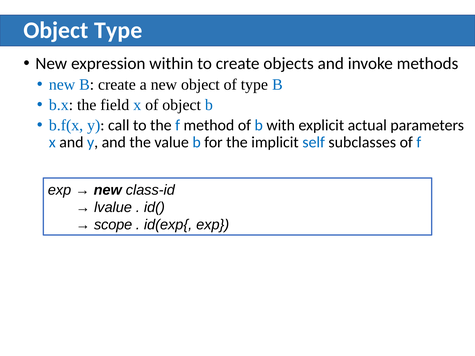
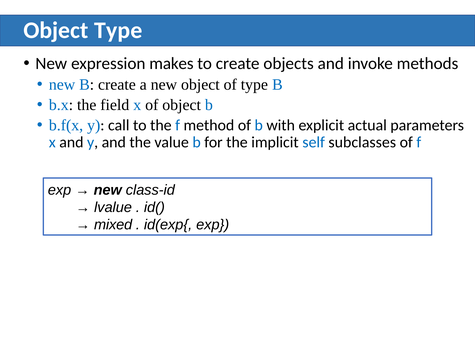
within: within -> makes (171, 63)
scope: scope -> mixed (113, 225)
